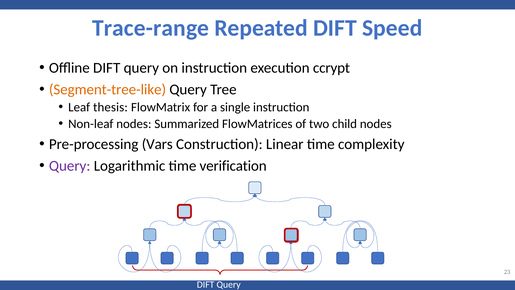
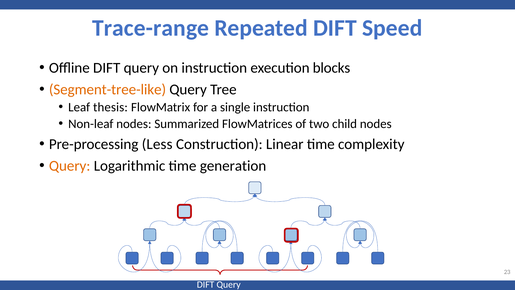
ccrypt: ccrypt -> blocks (331, 68)
Vars: Vars -> Less (157, 144)
Query colour: purple -> orange (70, 166)
verification: verification -> generation (233, 166)
